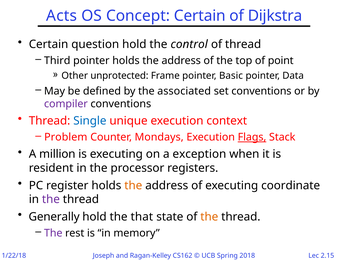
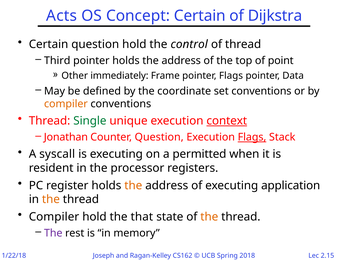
unprotected: unprotected -> immediately (119, 76)
pointer Basic: Basic -> Flags (231, 76)
associated: associated -> coordinate (184, 91)
compiler colour: purple -> orange (66, 104)
Single colour: blue -> green (90, 121)
context underline: none -> present (227, 121)
Problem: Problem -> Jonathan (66, 137)
Counter Mondays: Mondays -> Question (159, 137)
million: million -> syscall (57, 154)
exception: exception -> permitted (199, 154)
coordinate: coordinate -> application (291, 185)
the colour: purple -> orange (51, 199)
Generally: Generally -> Compiler (54, 217)
